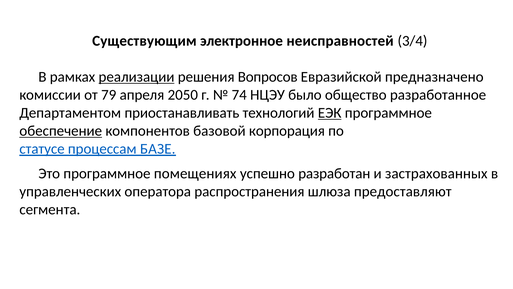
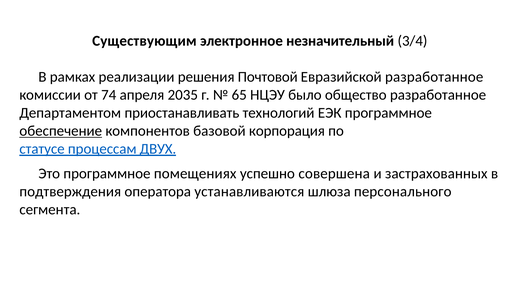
неисправностей: неисправностей -> незначительный (340, 41)
реализации underline: present -> none (137, 77)
Вопросов: Вопросов -> Почтовой (268, 77)
Евразийской предназначено: предназначено -> разработанное (434, 77)
79: 79 -> 74 (109, 95)
2050: 2050 -> 2035 (183, 95)
74: 74 -> 65 (239, 95)
ЕЭК underline: present -> none (330, 113)
БАЗЕ: БАЗЕ -> ДВУХ (158, 149)
разработан: разработан -> совершена (334, 173)
управленческих: управленческих -> подтверждения (70, 191)
распространения: распространения -> устанавливаются (249, 191)
предоставляют: предоставляют -> персонального (403, 191)
